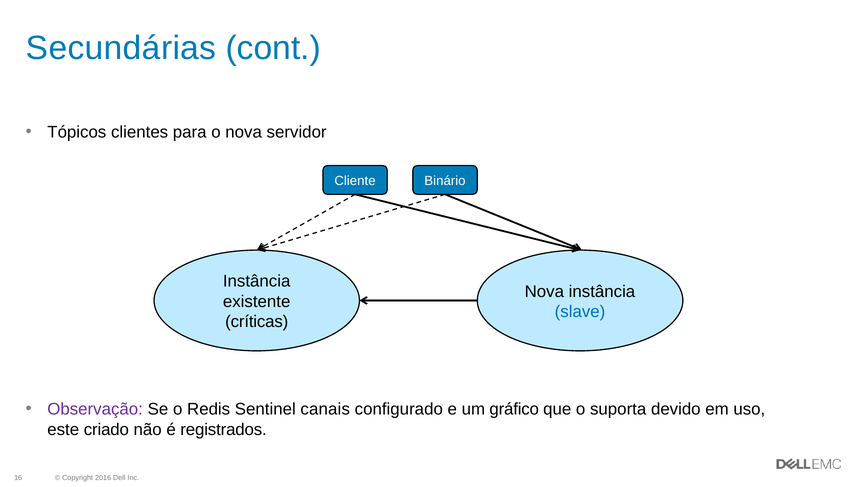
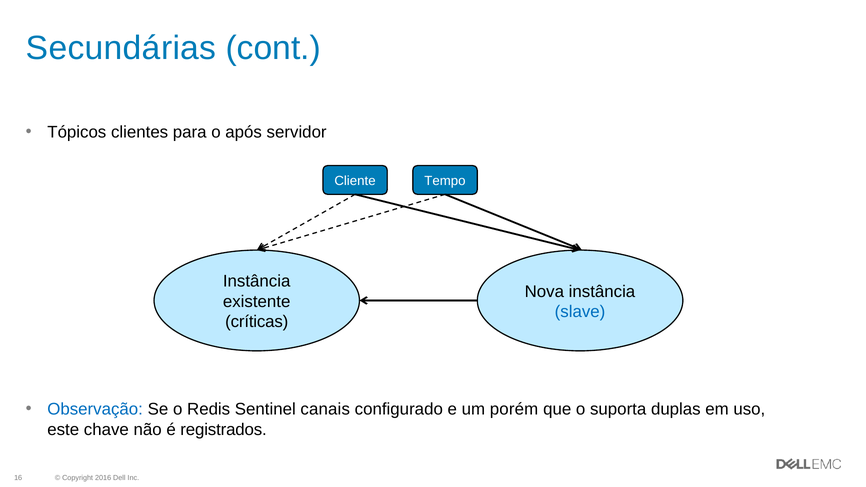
o nova: nova -> após (244, 132)
Binário: Binário -> Tempo (445, 181)
Observação colour: purple -> blue (95, 409)
gráfico: gráfico -> porém (514, 409)
devido: devido -> duplas (676, 409)
criado: criado -> chave (106, 430)
